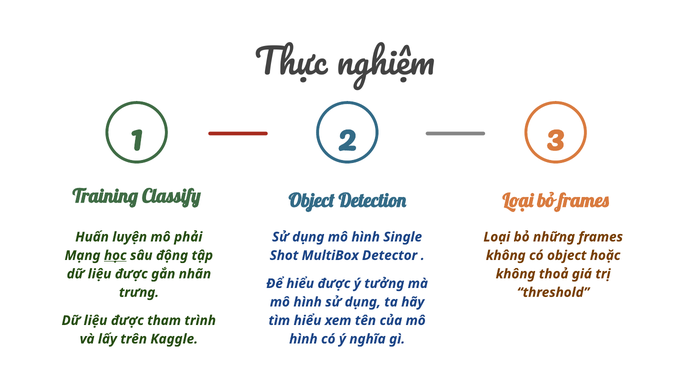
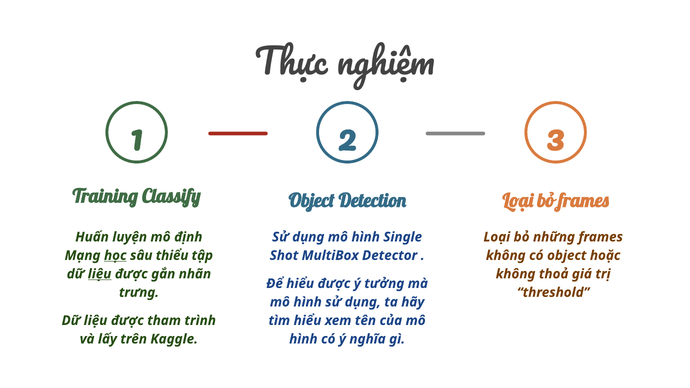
phải: phải -> định (188, 237)
động: động -> thiểu (172, 256)
liệu underline: none -> present (100, 274)
